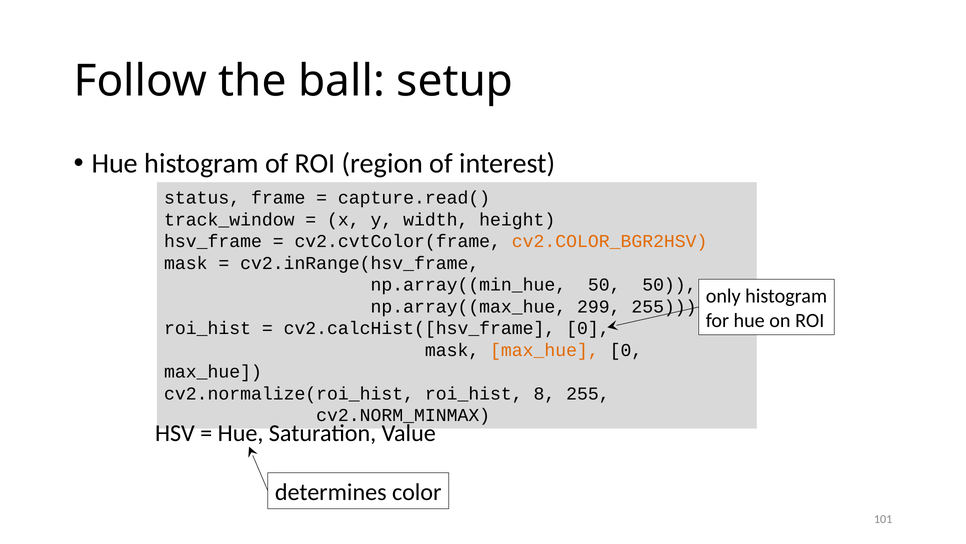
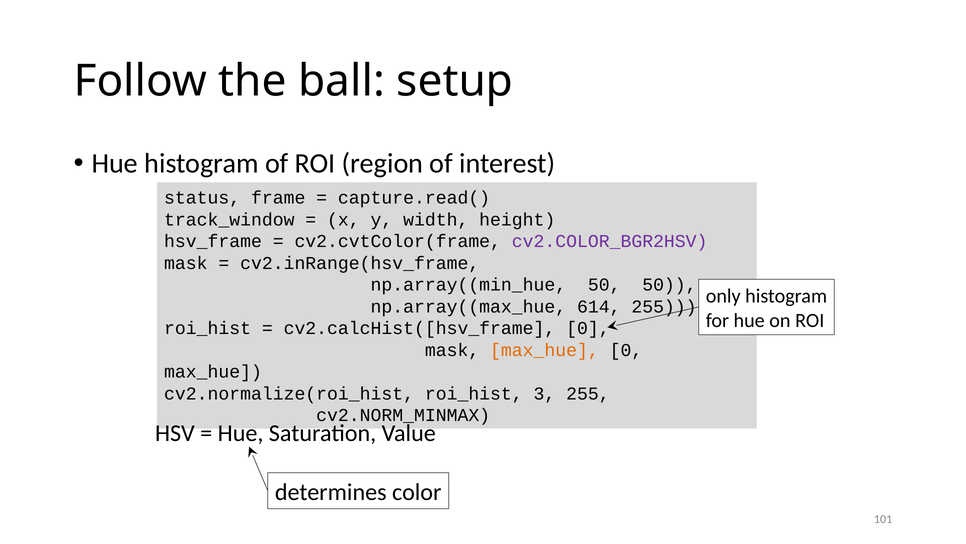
cv2.COLOR_BGR2HSV colour: orange -> purple (610, 241)
299: 299 -> 614 (599, 306)
8: 8 -> 3 (544, 393)
